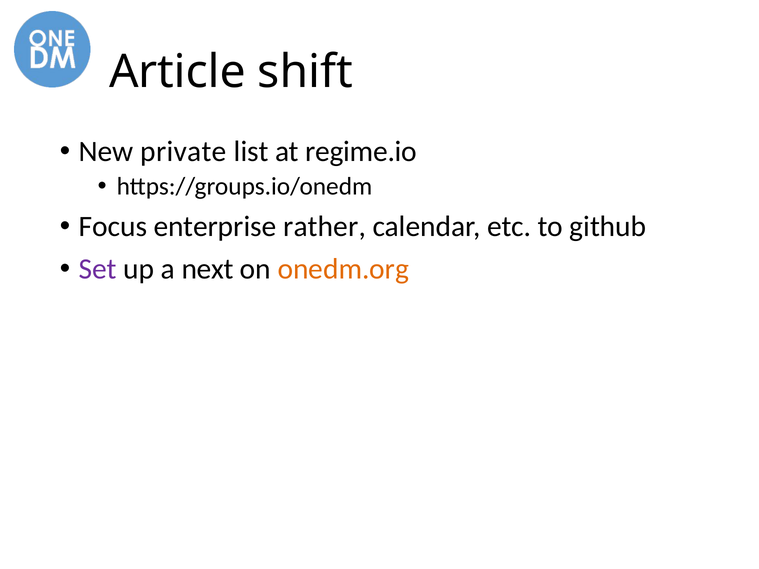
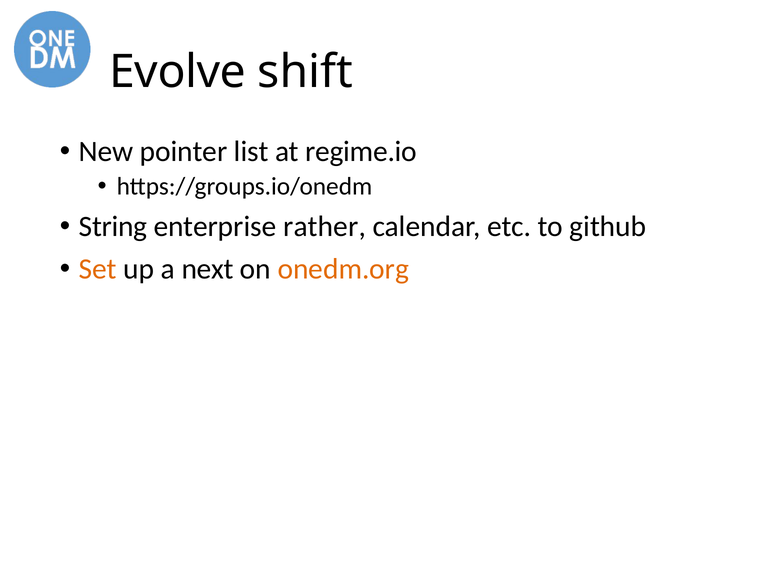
Article: Article -> Evolve (177, 72)
private: private -> pointer (184, 152)
Focus: Focus -> String (113, 227)
Set colour: purple -> orange (98, 269)
